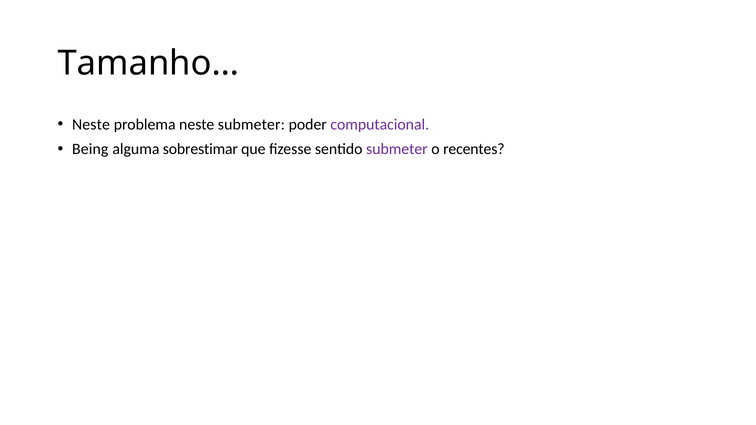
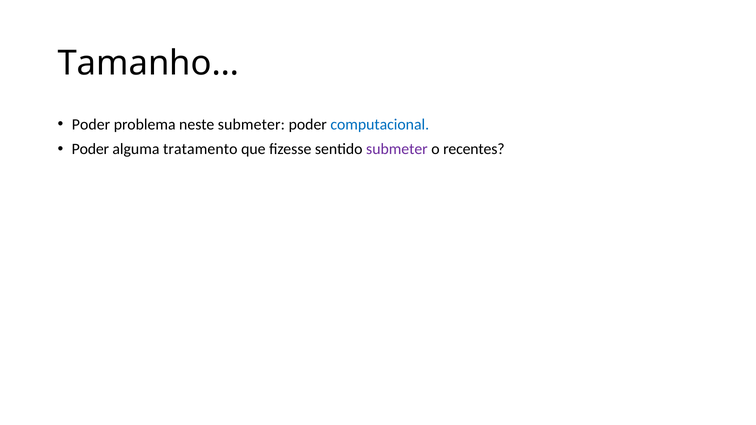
Neste: Neste -> Poder (91, 124)
computacional colour: purple -> blue (380, 124)
Being: Being -> Poder (90, 149)
sobrestimar: sobrestimar -> tratamento (200, 149)
